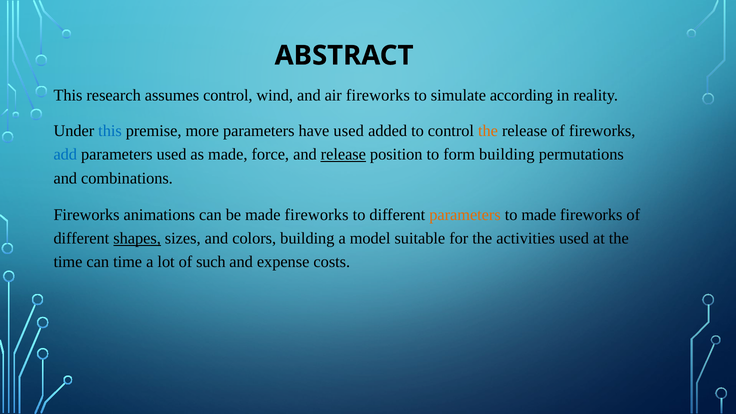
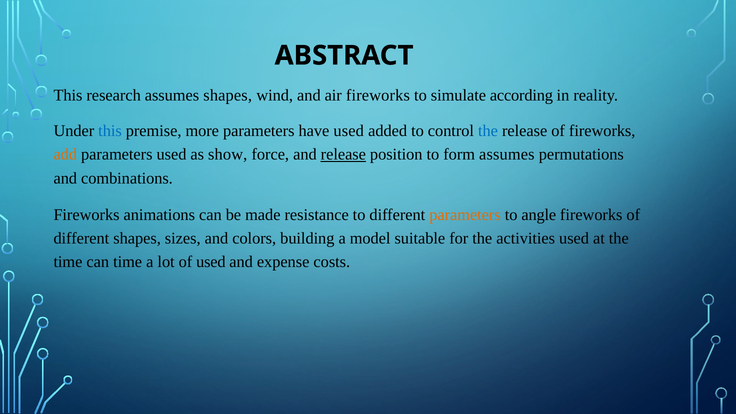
assumes control: control -> shapes (228, 95)
the colour: orange -> blue (488, 131)
add colour: blue -> orange (65, 155)
as made: made -> show (228, 155)
form building: building -> assumes (507, 155)
be made fireworks: fireworks -> resistance (317, 215)
to made: made -> angle (539, 215)
shapes underline: present -> none (137, 238)
of such: such -> used (211, 262)
